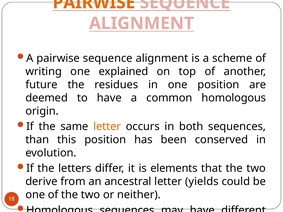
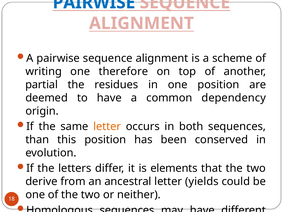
PAIRWISE colour: orange -> blue (94, 3)
one explained: explained -> therefore (123, 72)
future: future -> partial (42, 85)
common homologous: homologous -> dependency (234, 98)
